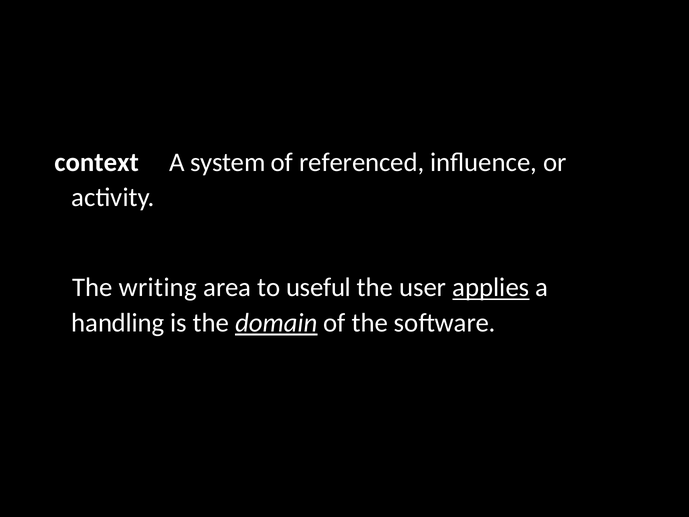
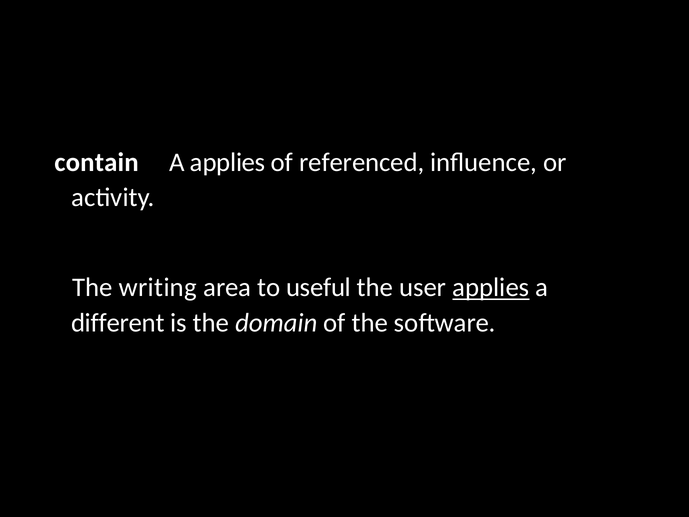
context: context -> contain (96, 162)
A system: system -> applies (228, 162)
handling: handling -> different (118, 323)
domain underline: present -> none (276, 323)
